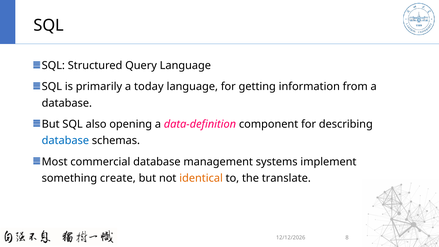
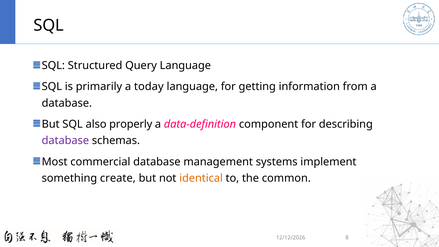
opening: opening -> properly (131, 124)
database colour: blue -> purple (65, 141)
translate: translate -> common (286, 178)
